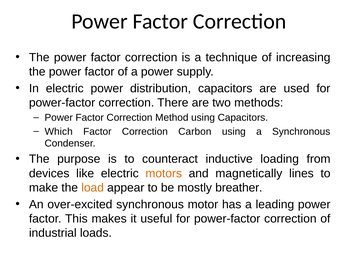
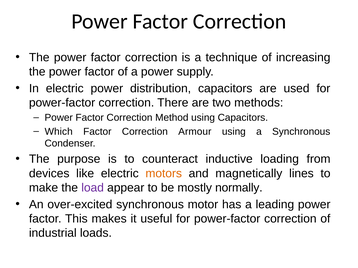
Carbon: Carbon -> Armour (195, 132)
load colour: orange -> purple (93, 188)
breather: breather -> normally (239, 188)
